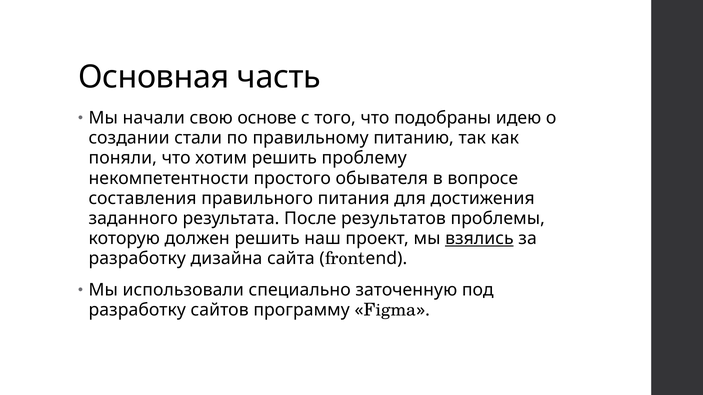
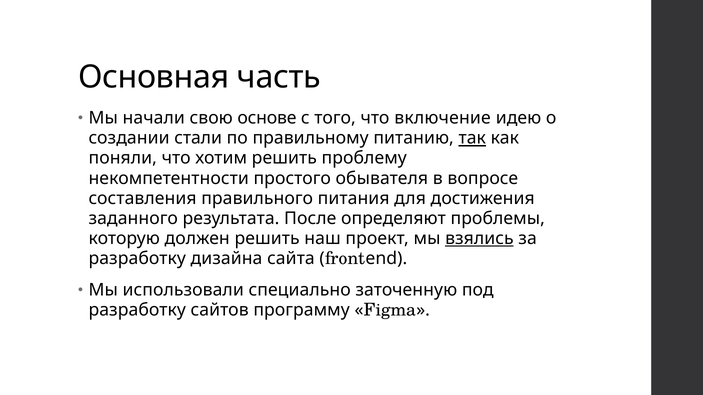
подобраны: подобраны -> включение (443, 118)
так underline: none -> present (472, 138)
результатов: результатов -> определяют (393, 218)
